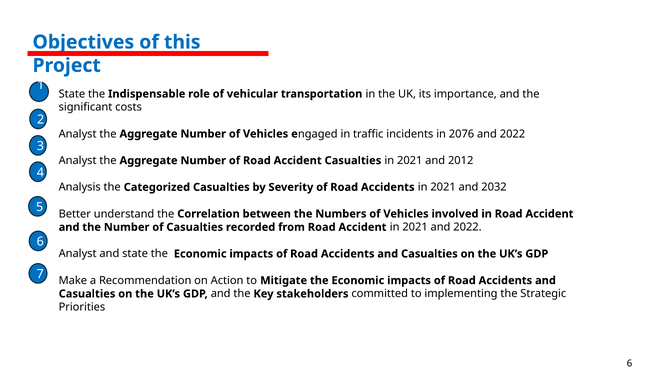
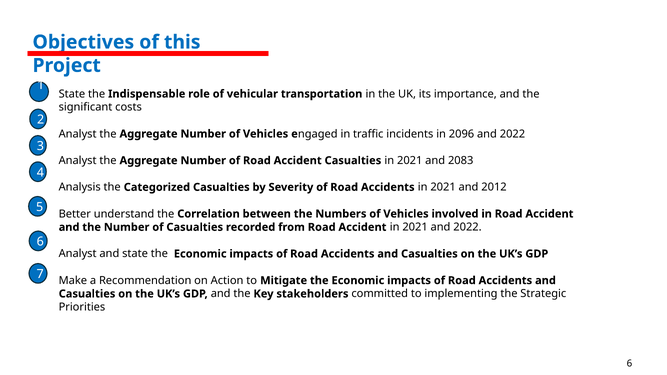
2076: 2076 -> 2096 (462, 134)
2012: 2012 -> 2083 (461, 161)
2032: 2032 -> 2012 (494, 187)
